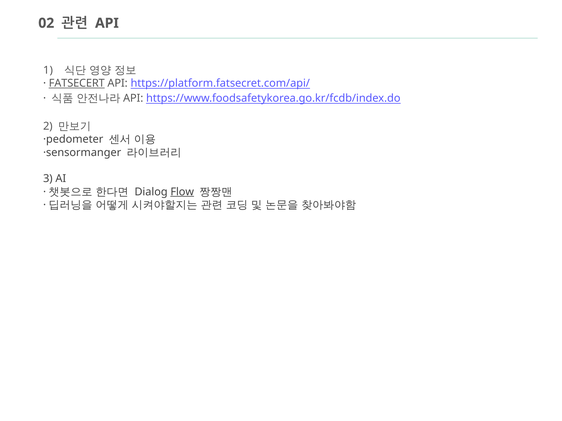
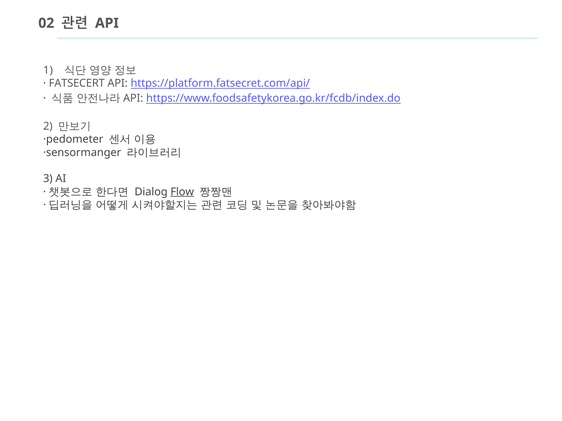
FATSECERT underline: present -> none (77, 83)
